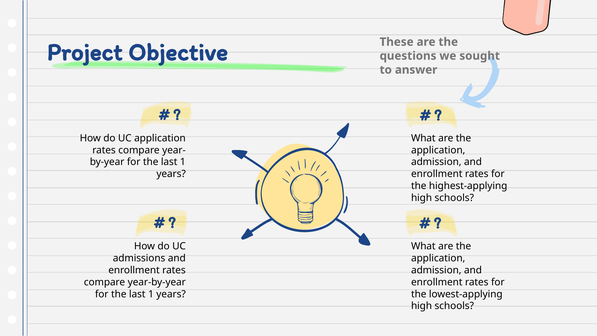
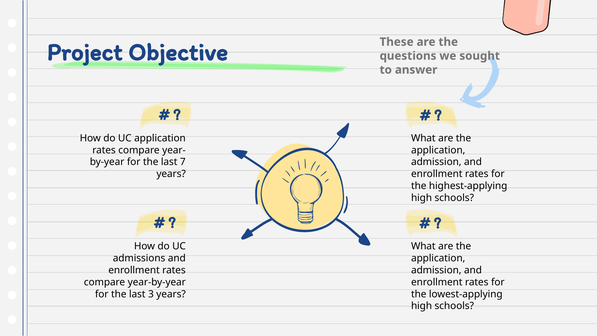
1: 1 -> 7 (183, 162)
1: 1 -> 3 (151, 294)
